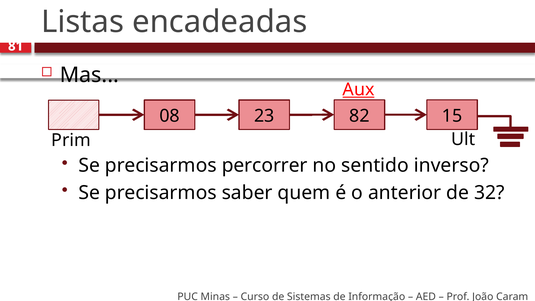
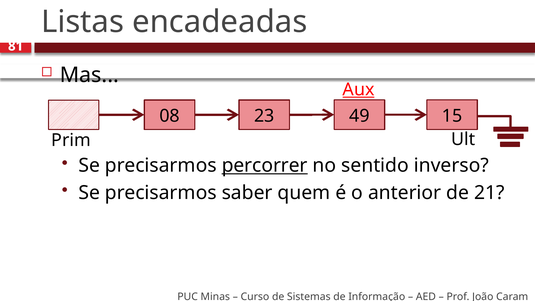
82: 82 -> 49 (359, 116)
percorrer underline: none -> present (265, 165)
32: 32 -> 21 (489, 193)
